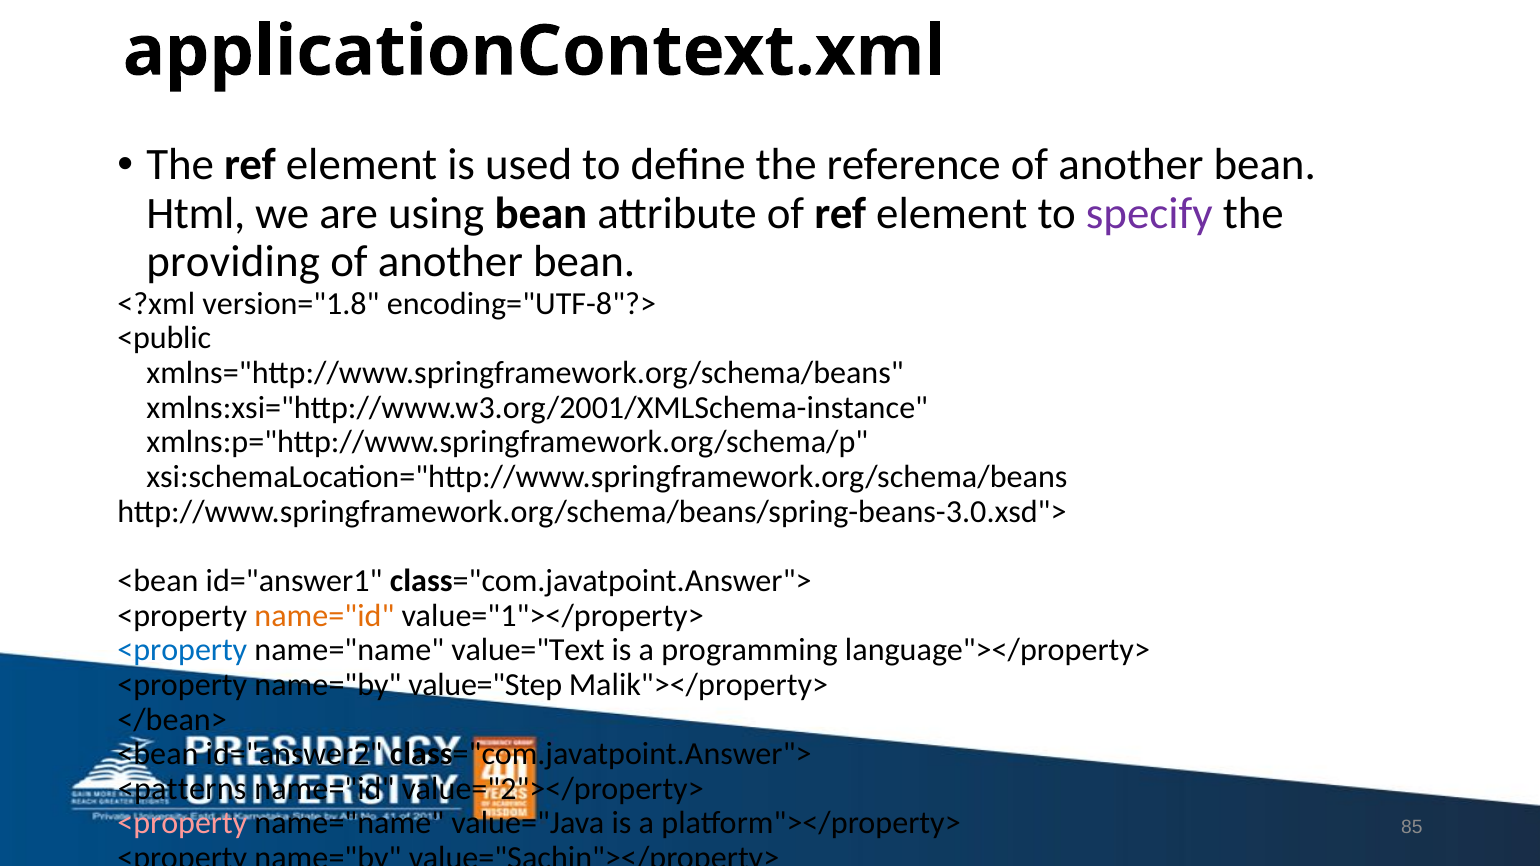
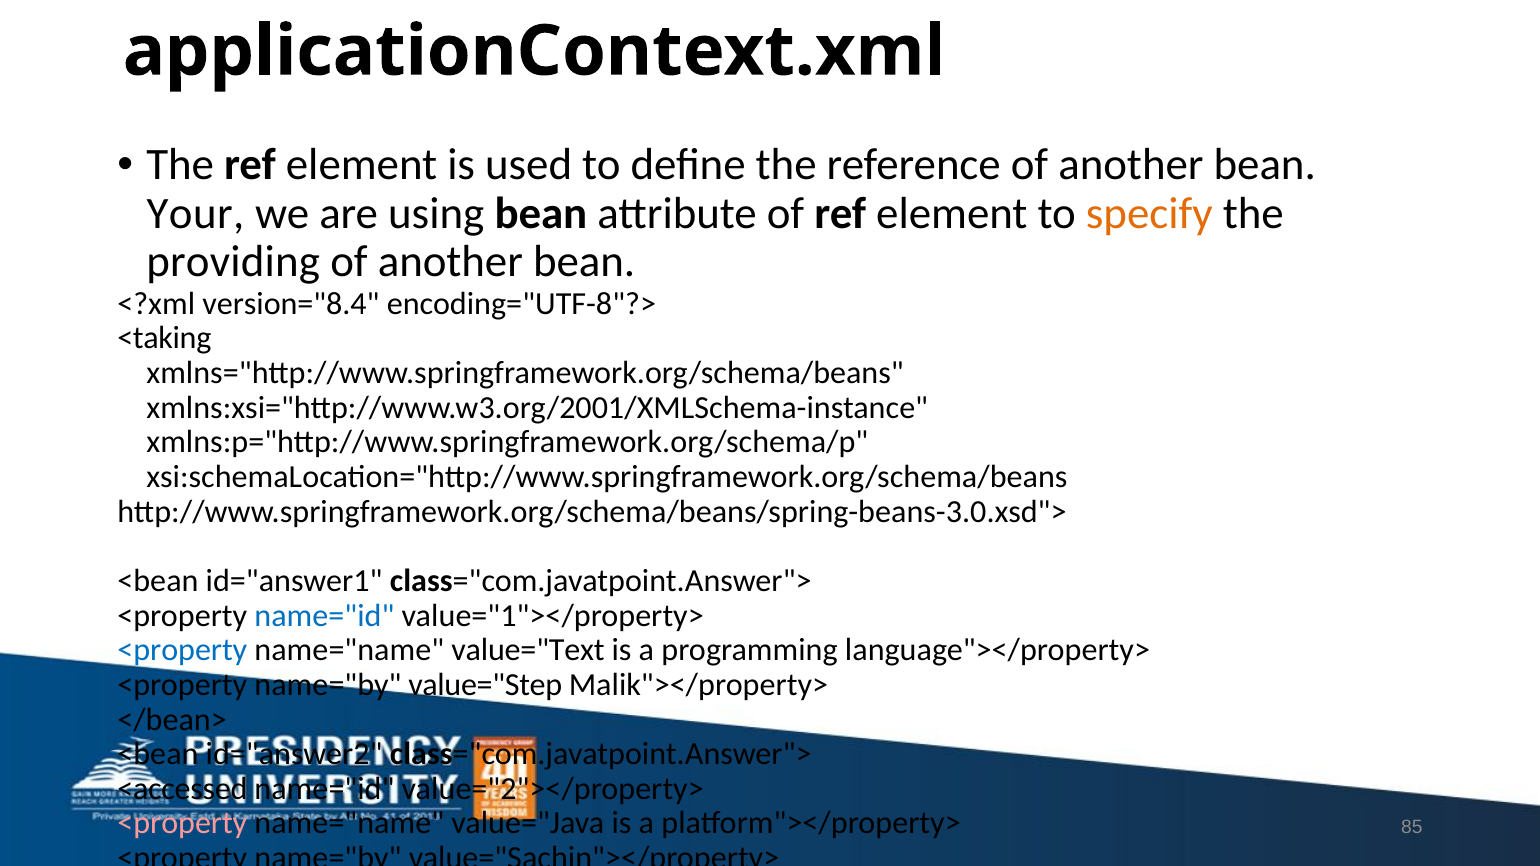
Html: Html -> Your (195, 214)
specify colour: purple -> orange (1149, 214)
version="1.8: version="1.8 -> version="8.4 (291, 304)
<public: <public -> <taking (164, 338)
name="id colour: orange -> blue (324, 616)
<patterns: <patterns -> <accessed (182, 789)
